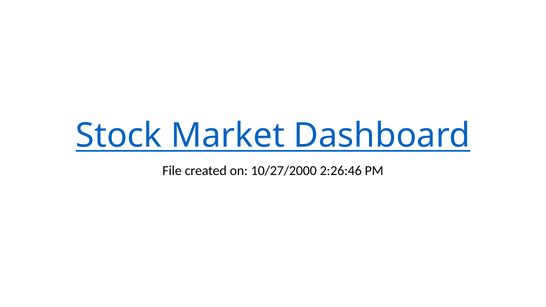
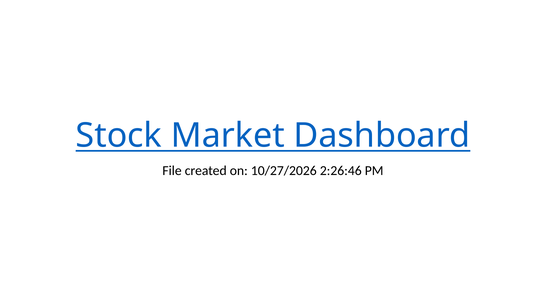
10/27/2000: 10/27/2000 -> 10/27/2026 (284, 171)
